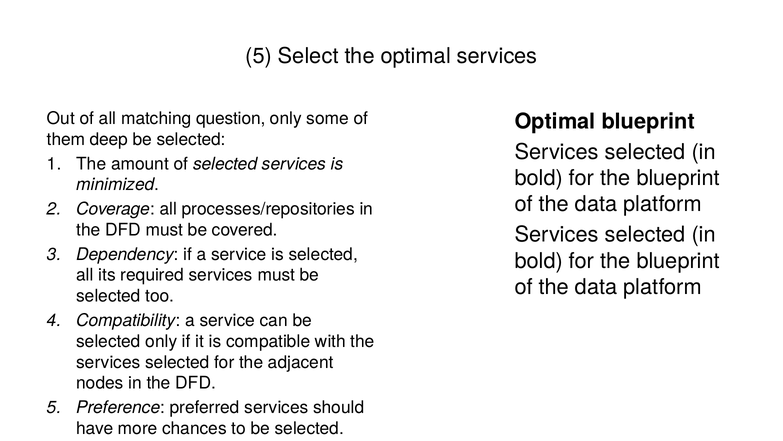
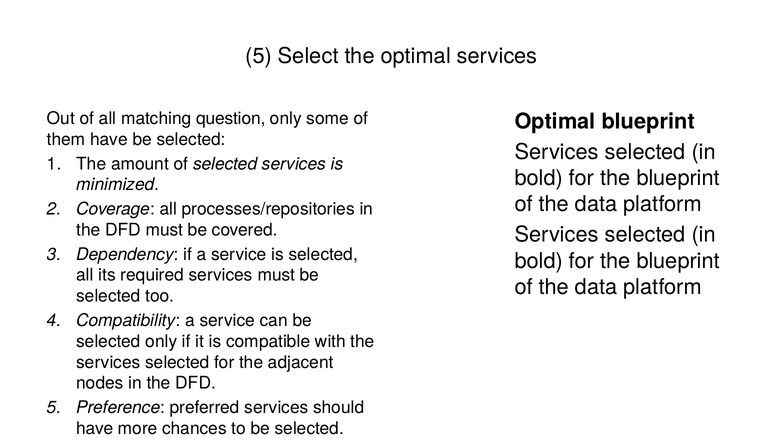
them deep: deep -> have (109, 139)
